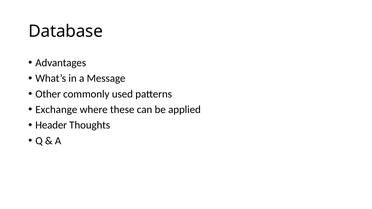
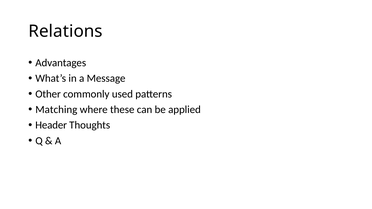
Database: Database -> Relations (66, 31)
Exchange: Exchange -> Matching (56, 110)
